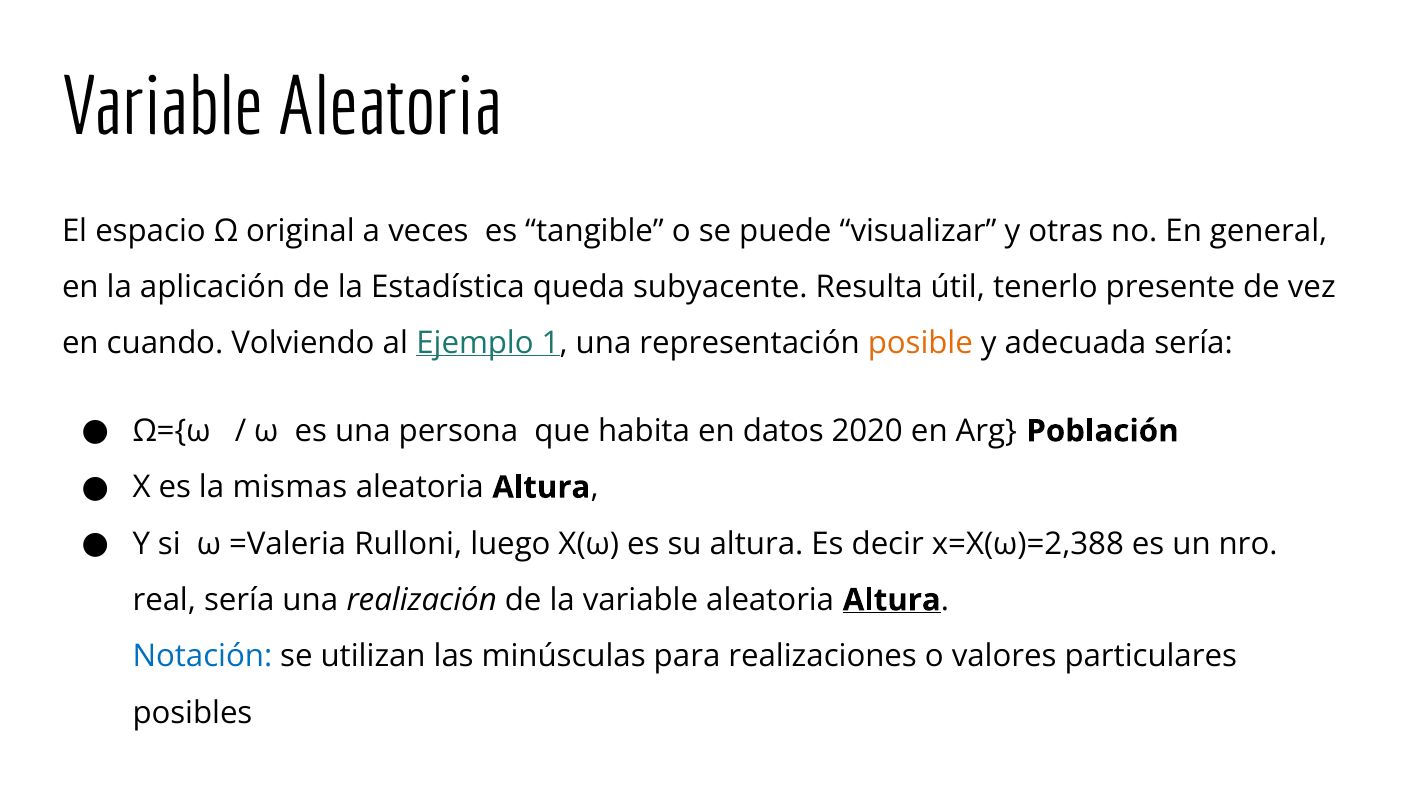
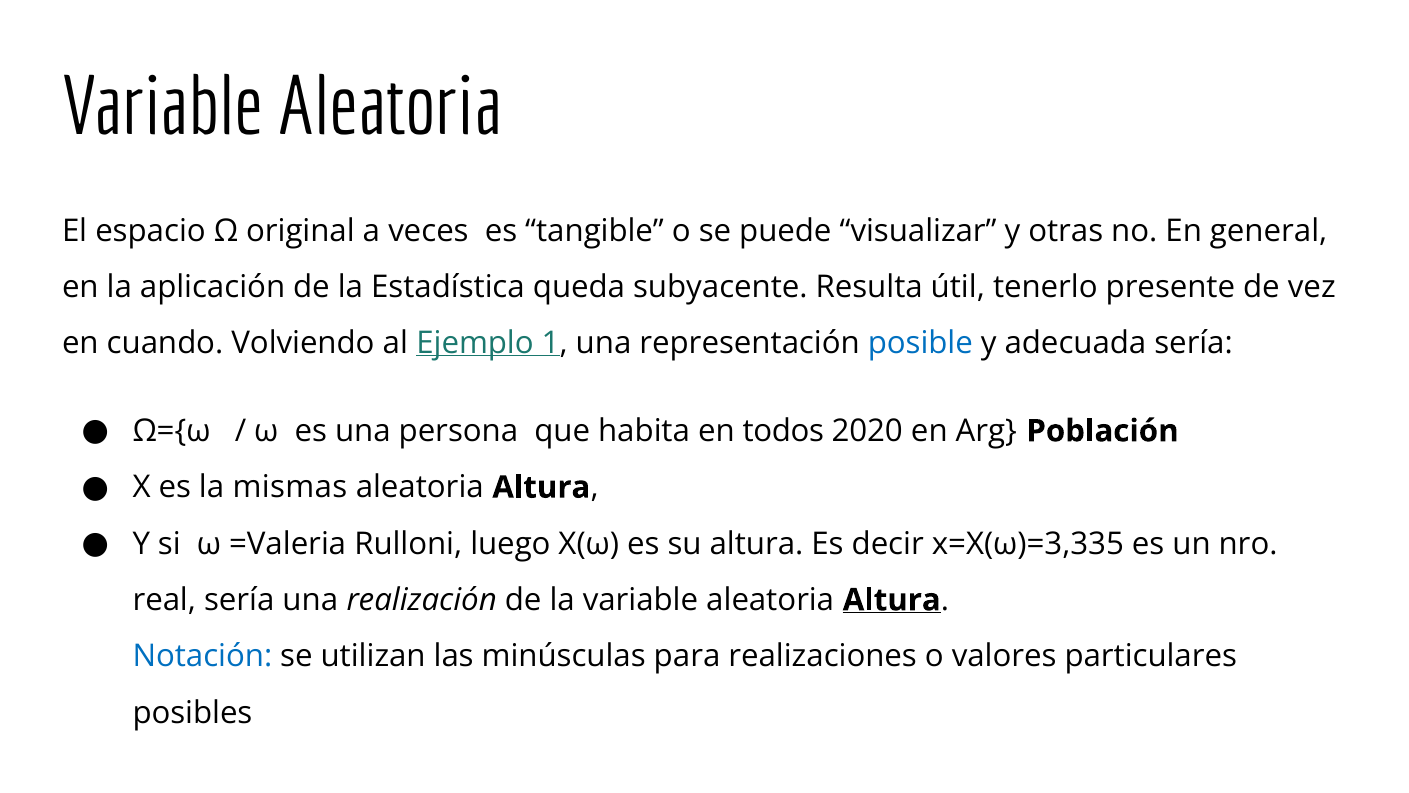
posible colour: orange -> blue (920, 343)
datos: datos -> todos (783, 431)
x=X(ω)=2,388: x=X(ω)=2,388 -> x=X(ω)=3,335 (1028, 543)
